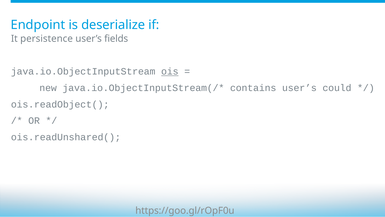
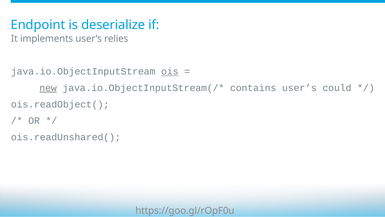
persistence: persistence -> implements (47, 39)
fields: fields -> relies (116, 39)
new underline: none -> present (48, 88)
